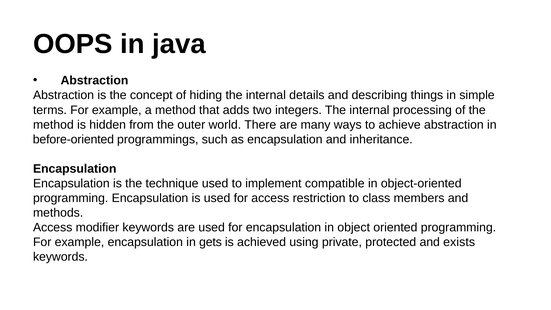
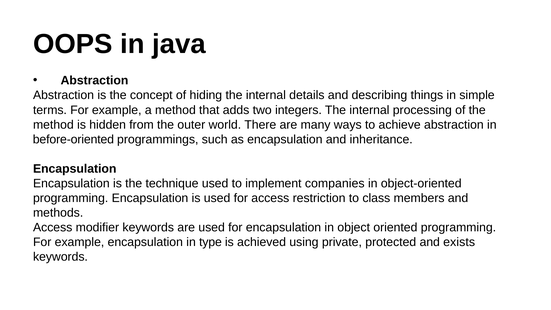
compatible: compatible -> companies (335, 183)
gets: gets -> type (210, 242)
